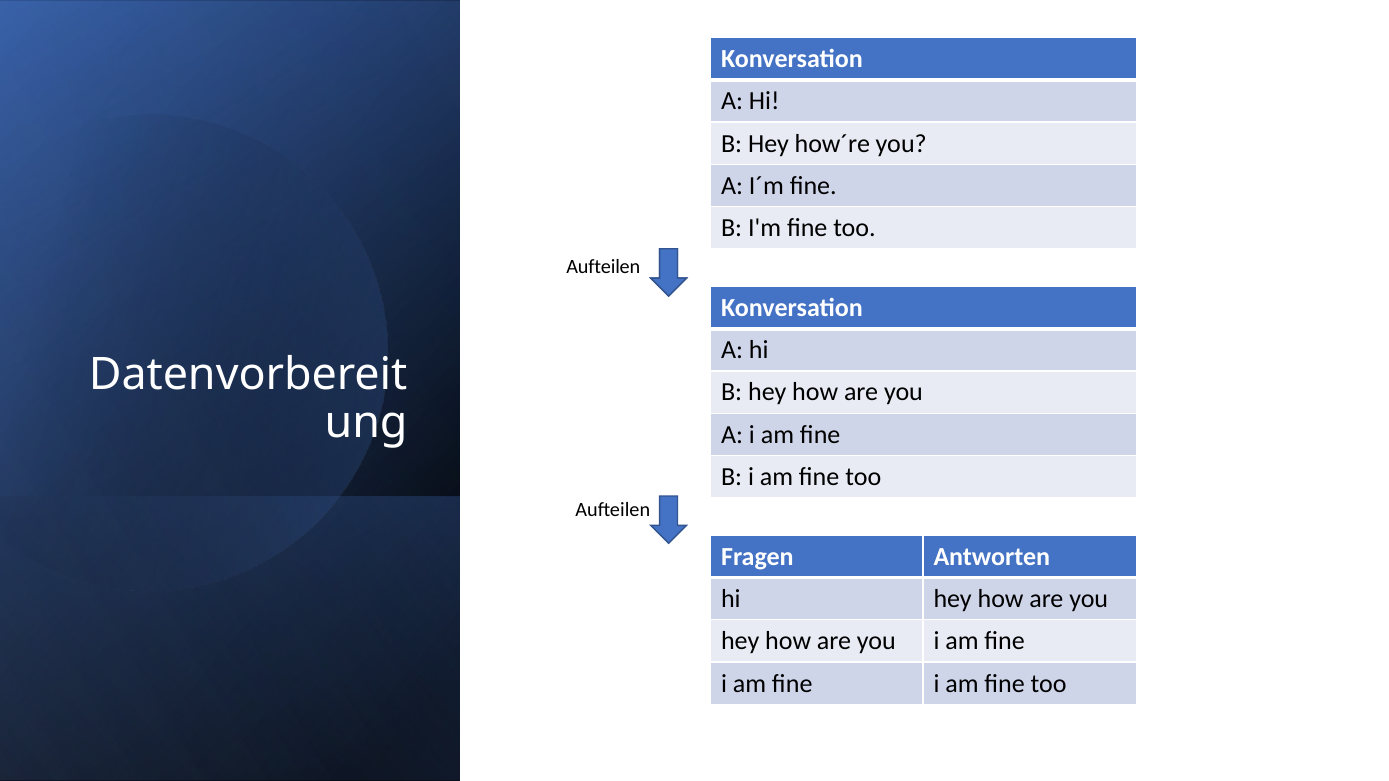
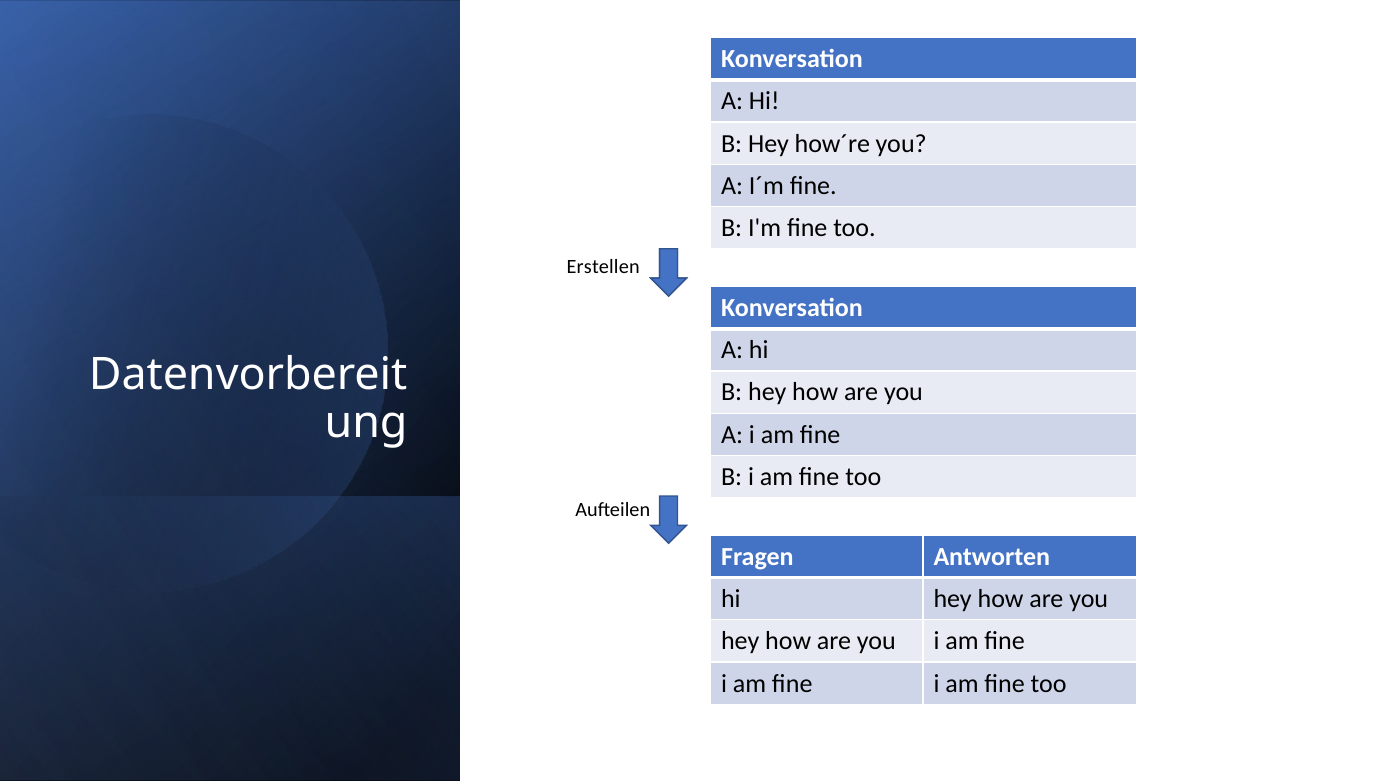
Aufteilen: Aufteilen -> Erstellen (603, 267)
